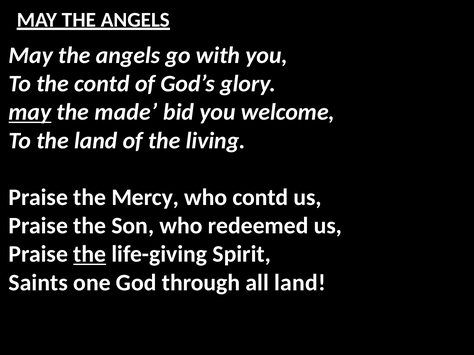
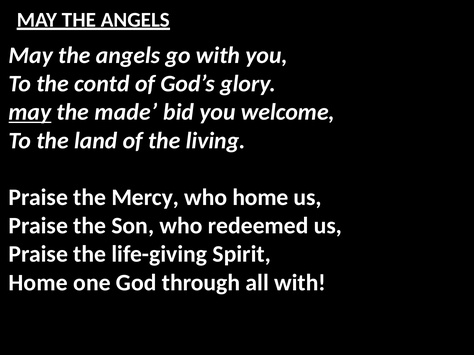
who contd: contd -> home (260, 198)
the underline: present -> none (90, 255)
Saints: Saints -> Home (38, 283)
all land: land -> with (300, 283)
